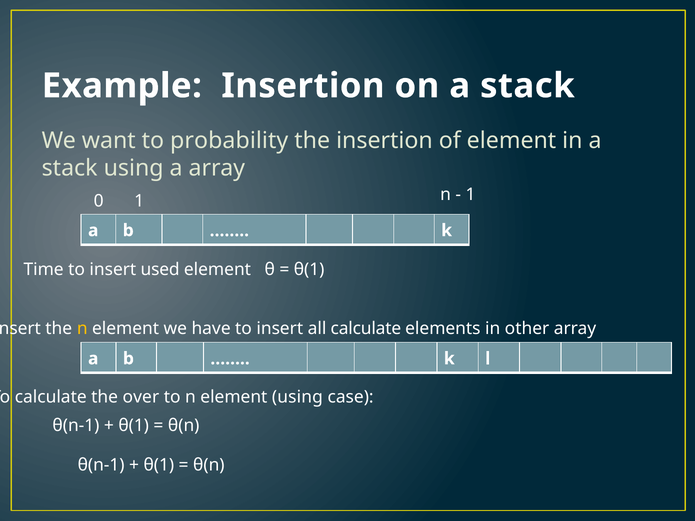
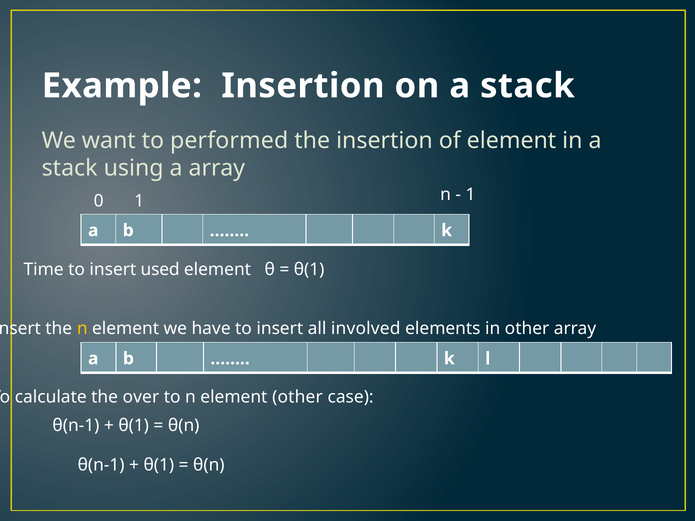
probability: probability -> performed (229, 141)
all calculate: calculate -> involved (366, 329)
element using: using -> other (297, 397)
